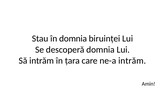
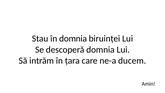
ne-a intrăm: intrăm -> ducem (132, 61)
